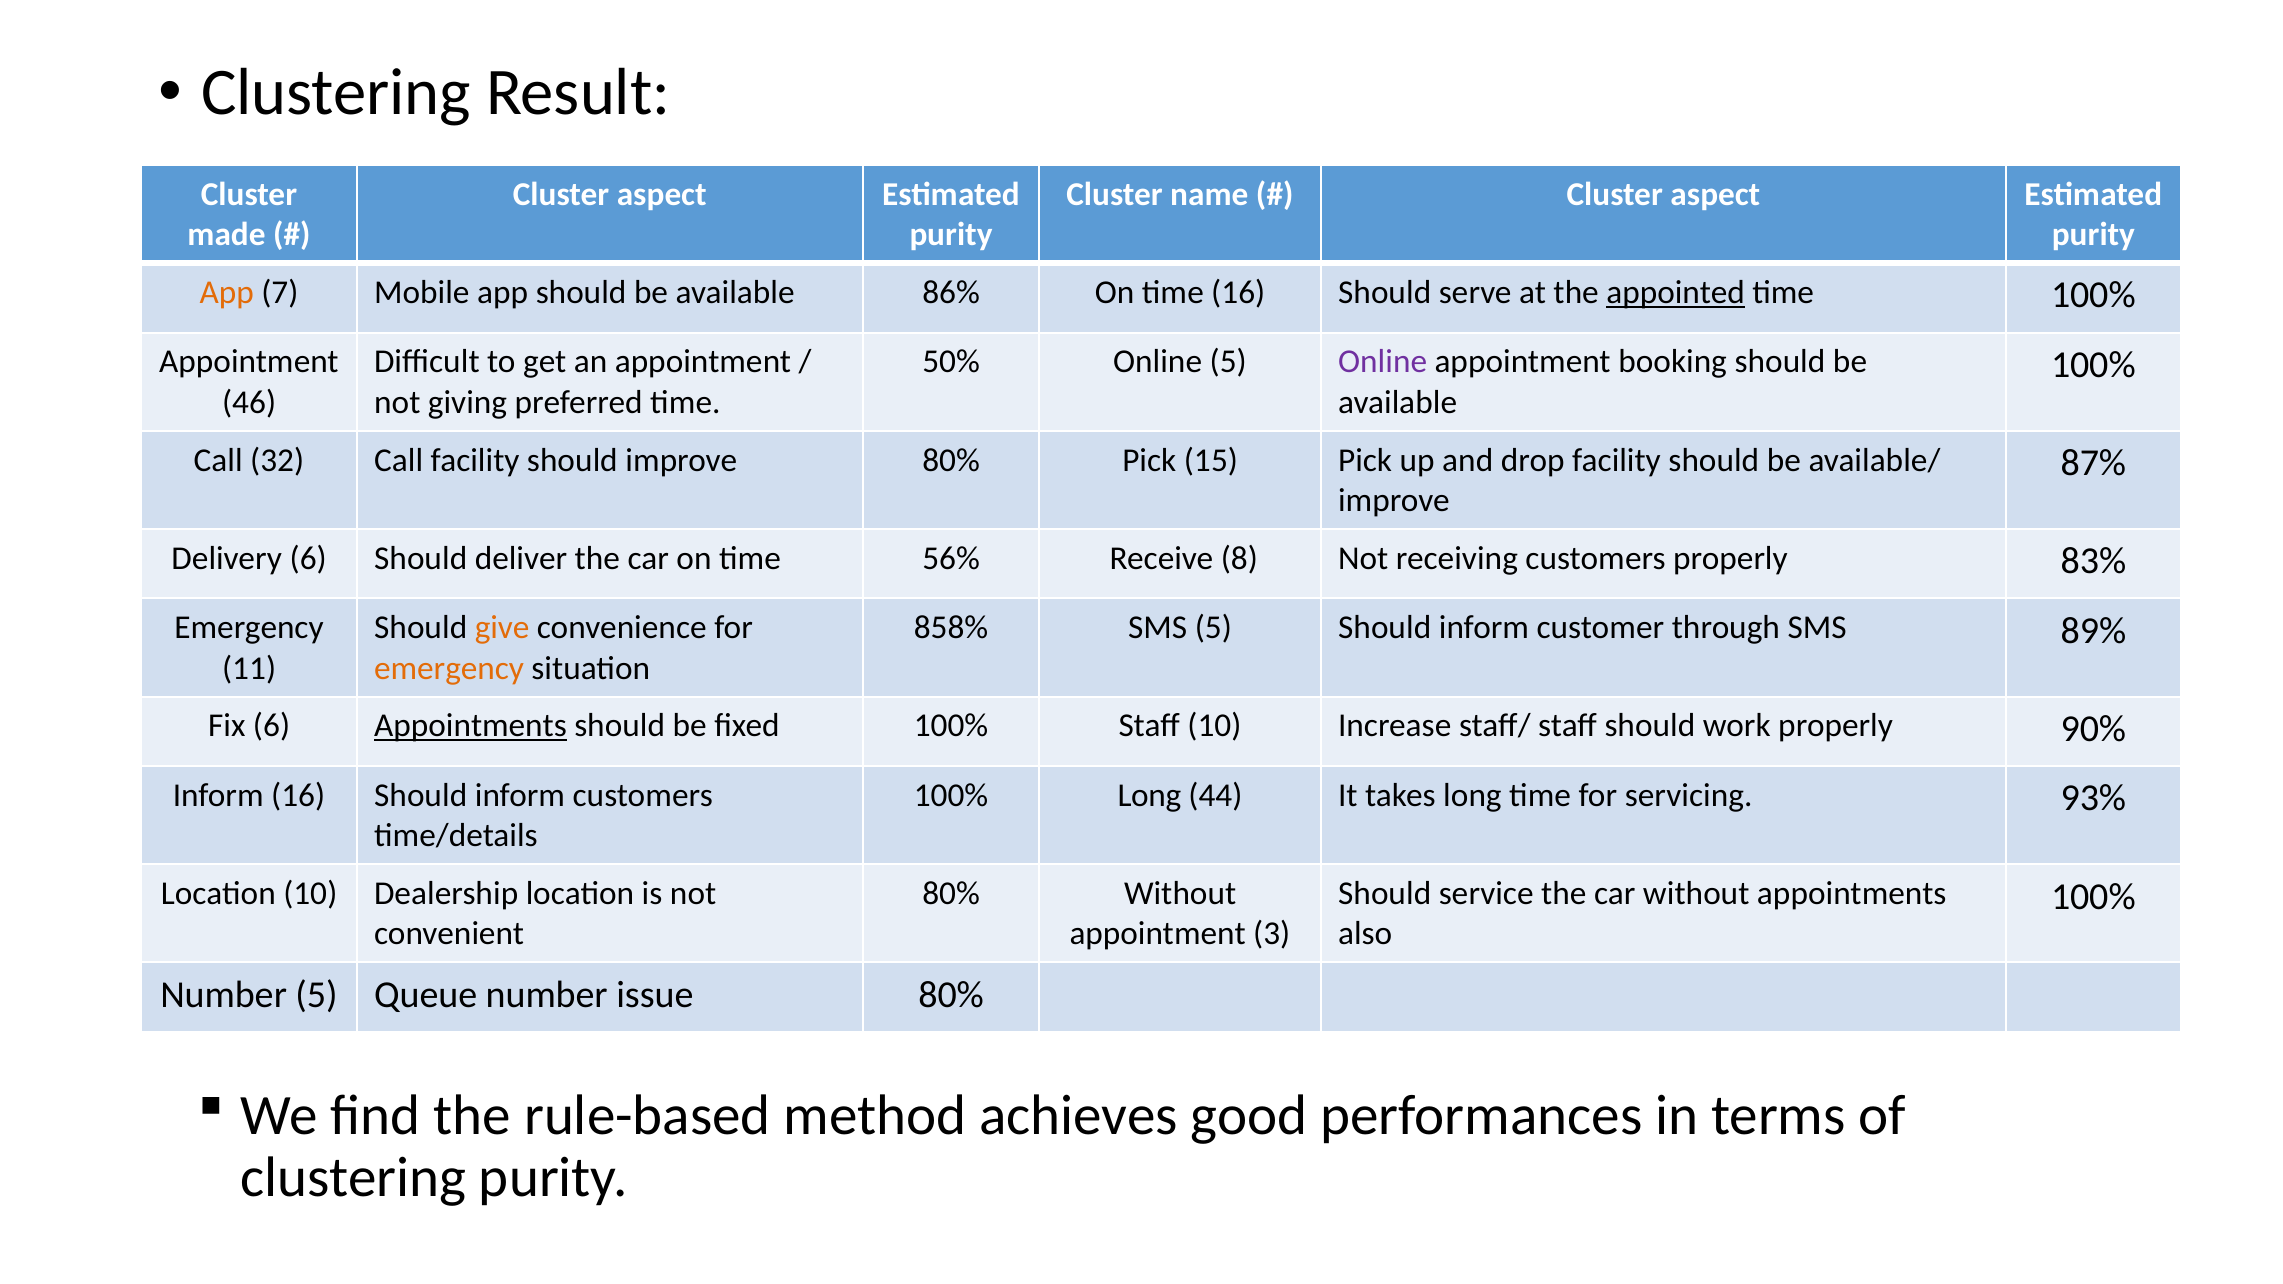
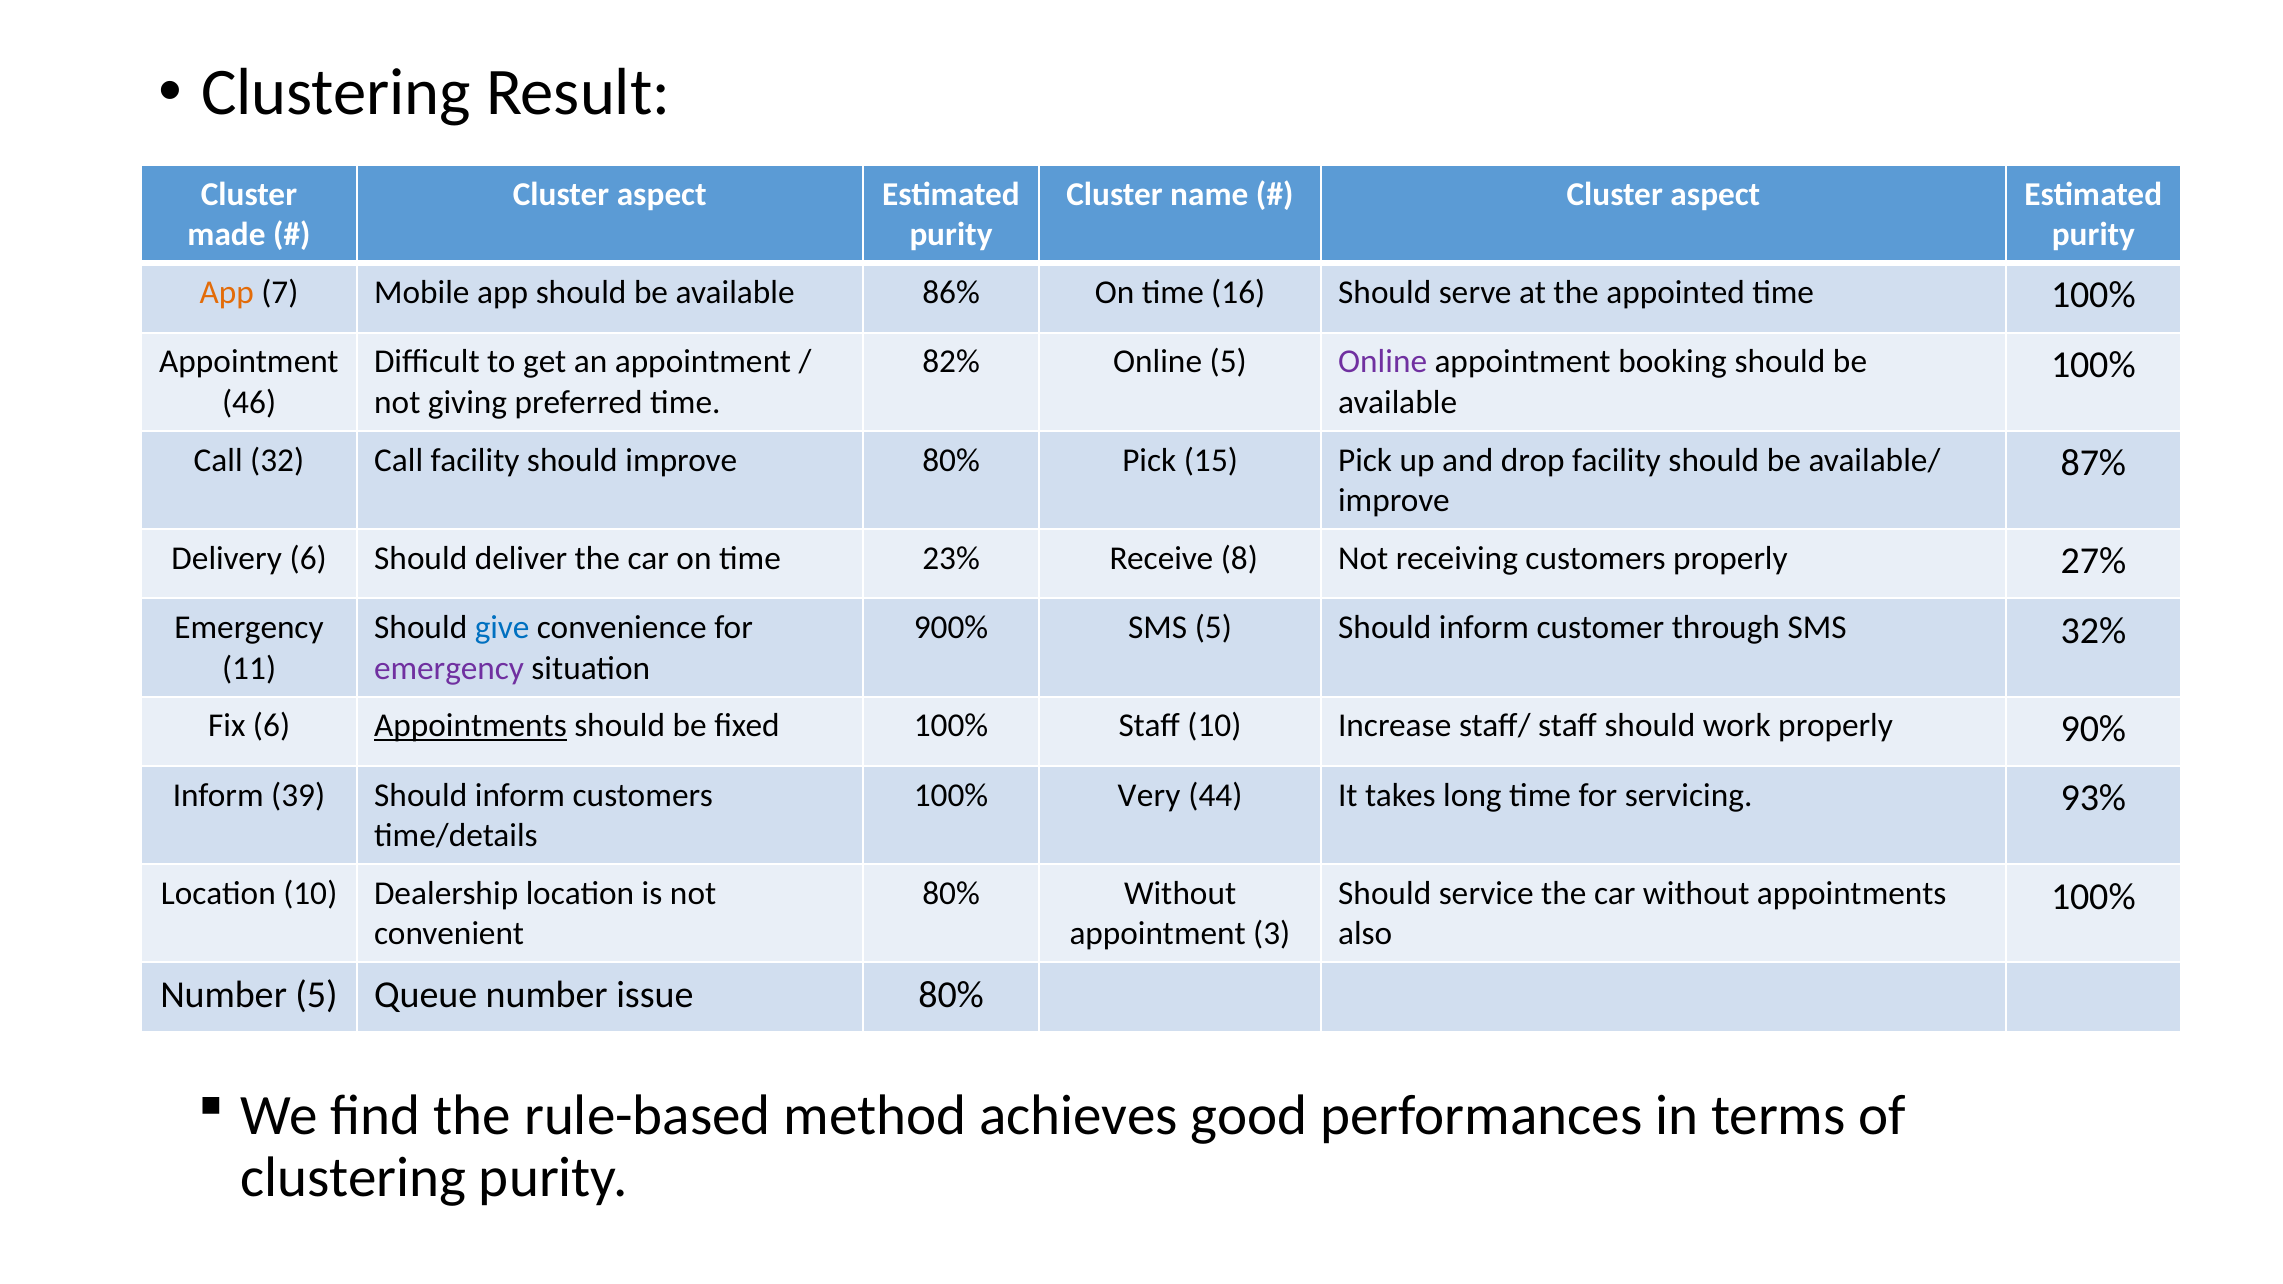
appointed underline: present -> none (1676, 292)
50%: 50% -> 82% (951, 362)
56%: 56% -> 23% (951, 558)
83%: 83% -> 27% (2093, 561)
give colour: orange -> blue (502, 628)
858%: 858% -> 900% (951, 628)
89%: 89% -> 32% (2093, 631)
emergency colour: orange -> purple (449, 668)
Inform 16: 16 -> 39 (298, 795)
100% Long: Long -> Very (1149, 795)
